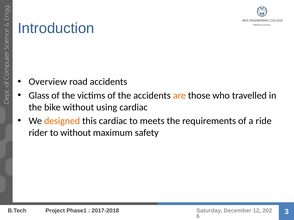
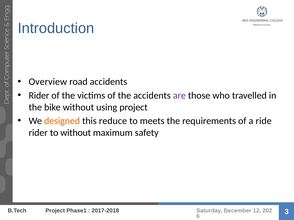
Glass: Glass -> Rider (39, 96)
are colour: orange -> purple (179, 96)
using cardiac: cardiac -> project (134, 107)
this cardiac: cardiac -> reduce (113, 121)
